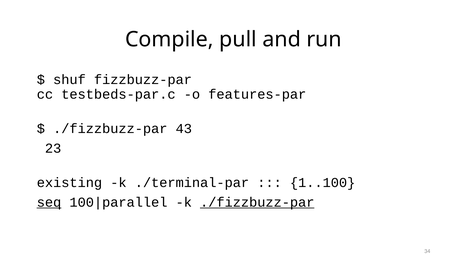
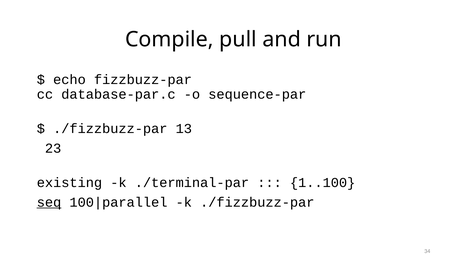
shuf: shuf -> echo (69, 80)
testbeds-par.c: testbeds-par.c -> database-par.c (118, 94)
features-par: features-par -> sequence-par (257, 94)
43: 43 -> 13 (184, 129)
./fizzbuzz-par underline: present -> none (257, 202)
